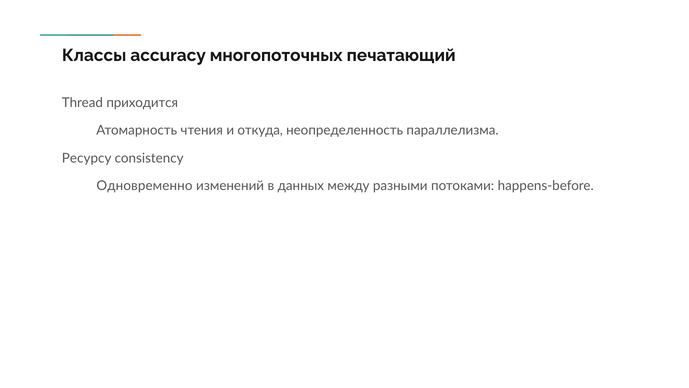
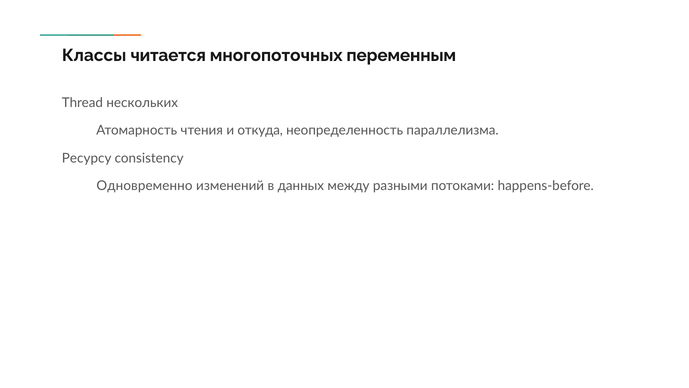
accuracy: accuracy -> читается (168, 55)
печатающий: печатающий -> переменным (401, 55)
приходится: приходится -> нескольких (142, 103)
